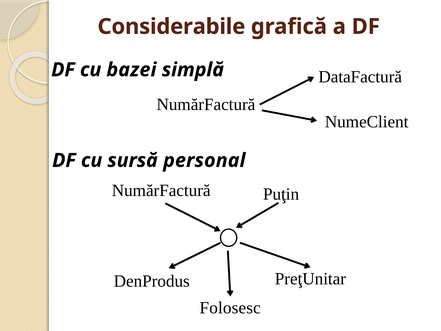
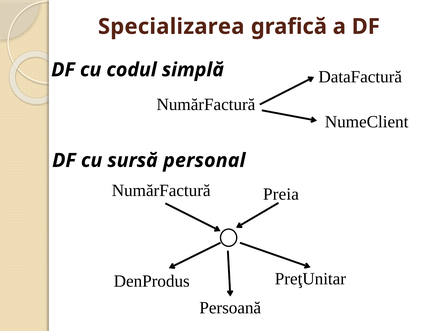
Considerabile: Considerabile -> Specializarea (171, 27)
bazei: bazei -> codul (132, 70)
Puţin: Puţin -> Preia (281, 194)
Folosesc: Folosesc -> Persoană (230, 308)
